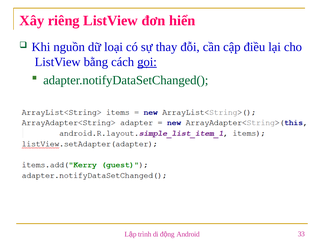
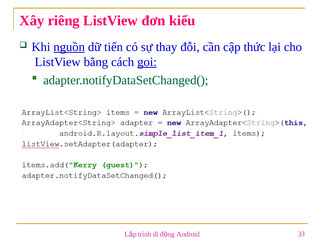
hiển: hiển -> kiểu (182, 21)
nguồn underline: none -> present (69, 47)
loại: loại -> tiến (114, 47)
điều: điều -> thức (255, 47)
